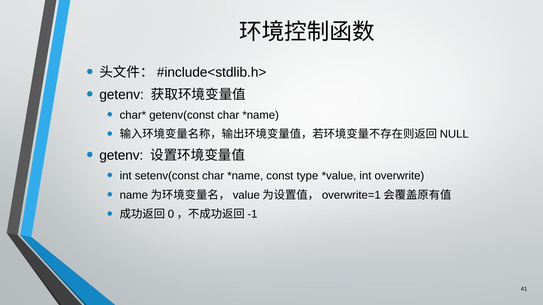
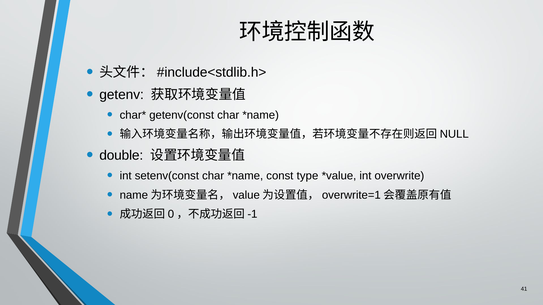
getenv: getenv -> double (121, 156)
